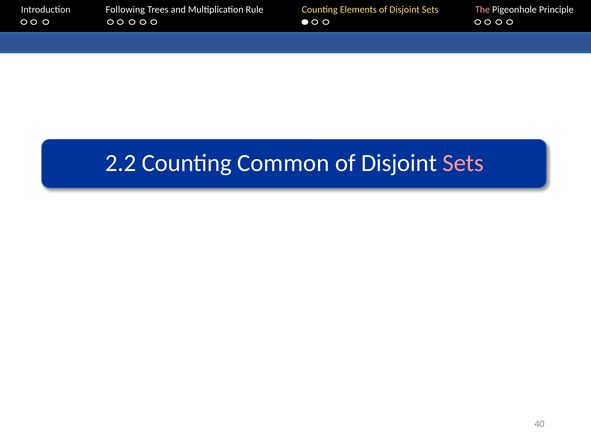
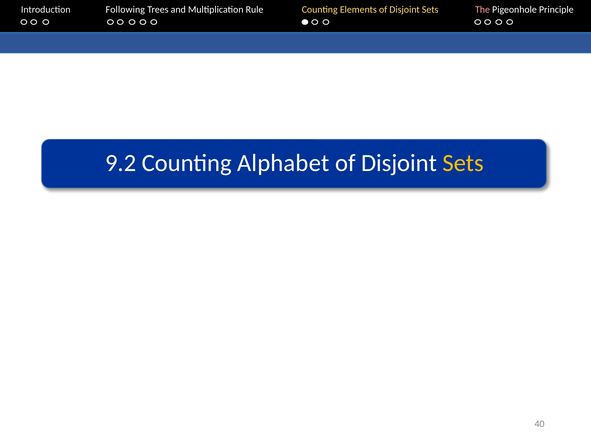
2.2: 2.2 -> 9.2 (121, 163)
Common: Common -> Alphabet (283, 163)
Sets colour: pink -> yellow (463, 163)
